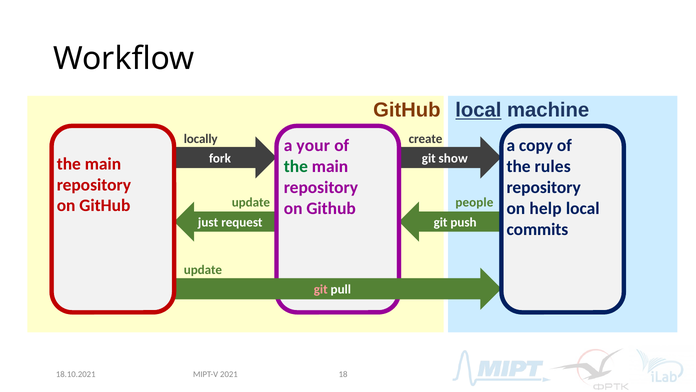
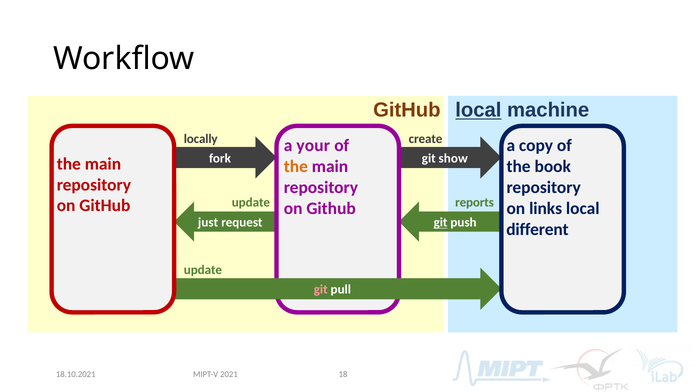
the colour: green -> orange (296, 166)
rules: rules -> book (553, 166)
people: people -> reports (475, 202)
help: help -> links (546, 208)
git underline: none -> present (441, 222)
commits: commits -> different (537, 229)
